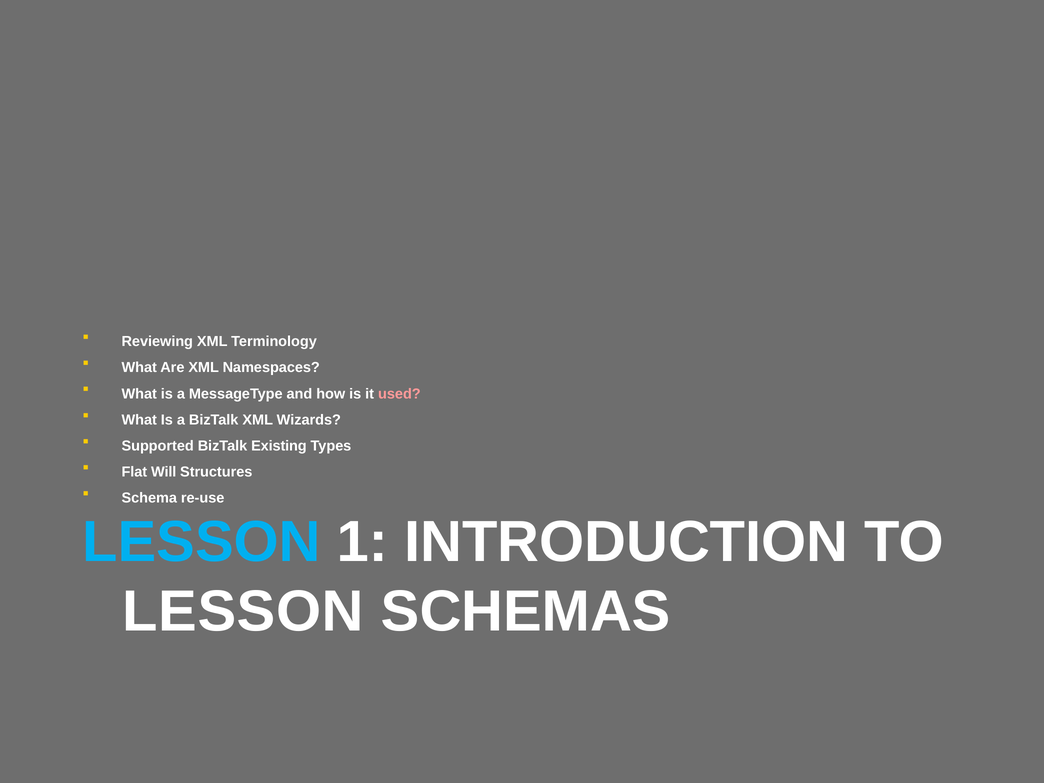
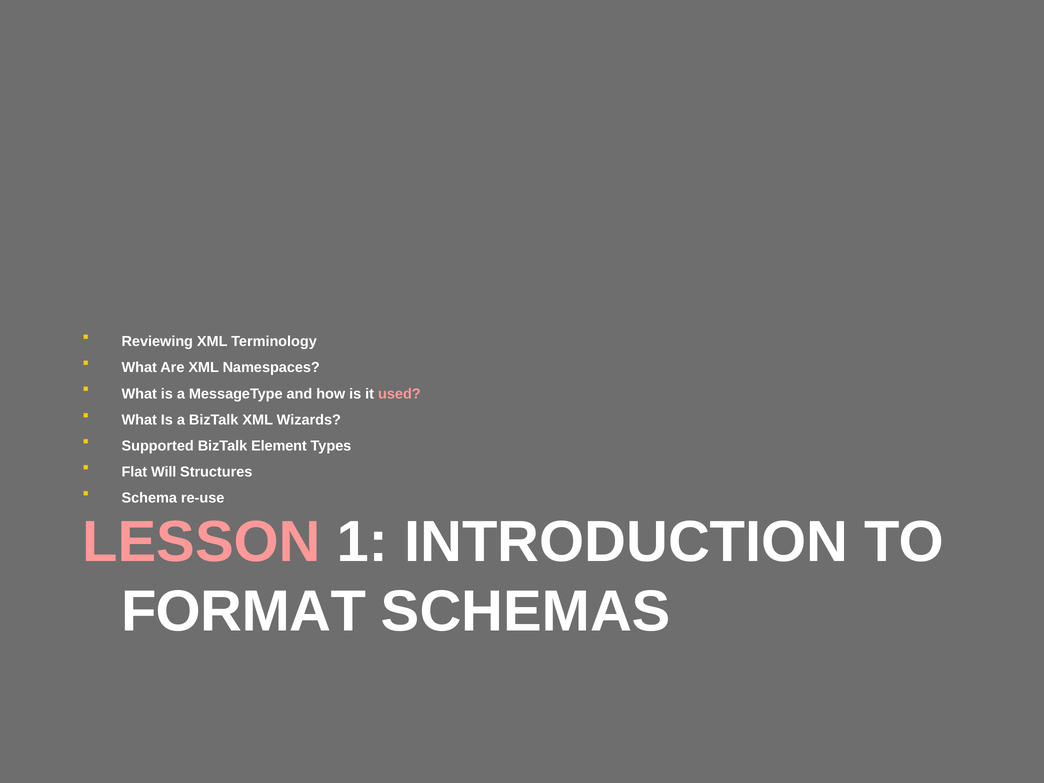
Existing: Existing -> Element (279, 446)
LESSON colour: light blue -> pink (202, 542)
LESSON: LESSON -> FORMAT (244, 612)
